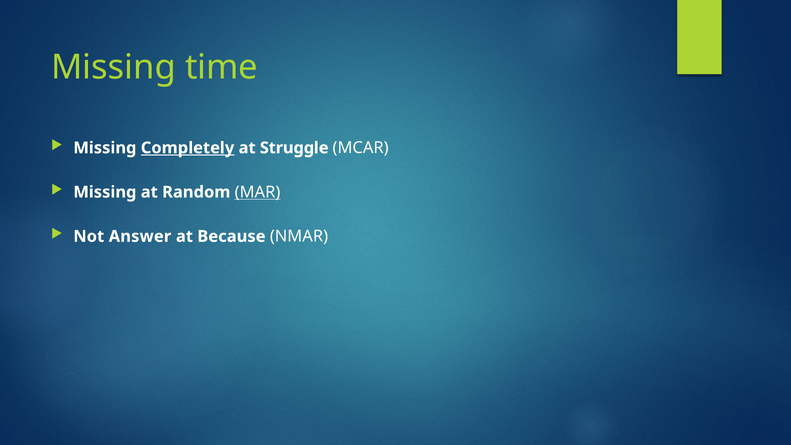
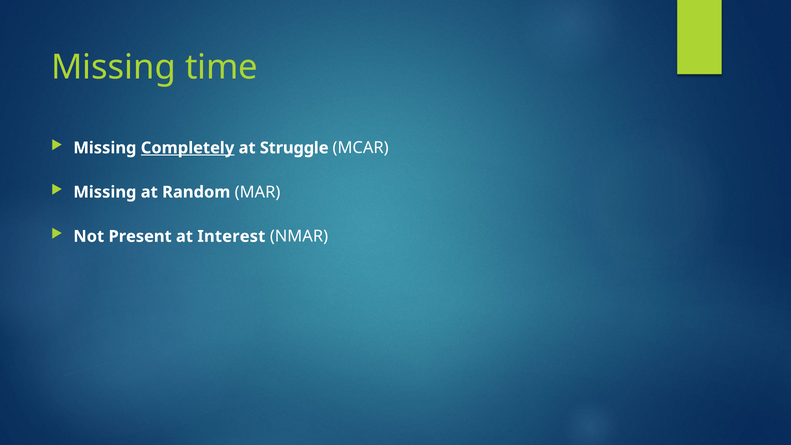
MAR underline: present -> none (258, 192)
Answer: Answer -> Present (140, 236)
Because: Because -> Interest (231, 236)
